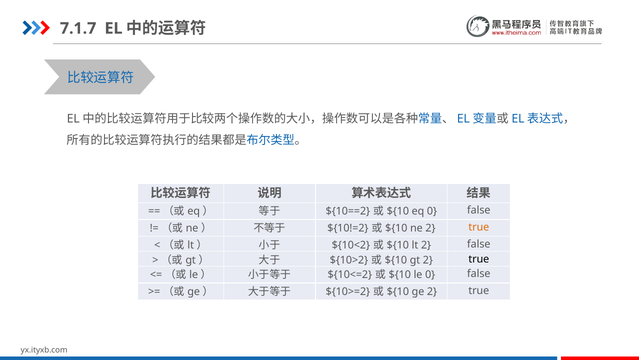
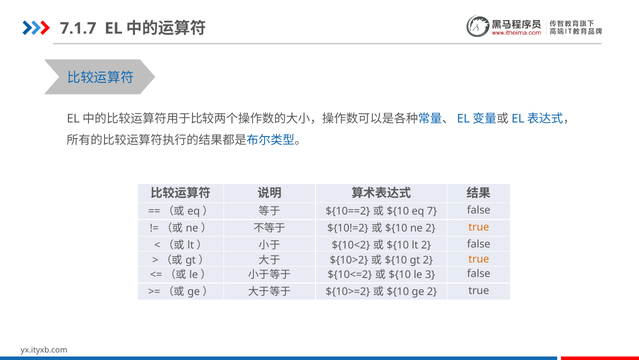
eq 0: 0 -> 7 (432, 211)
true colour: black -> orange (479, 259)
le 0: 0 -> 3 (430, 274)
